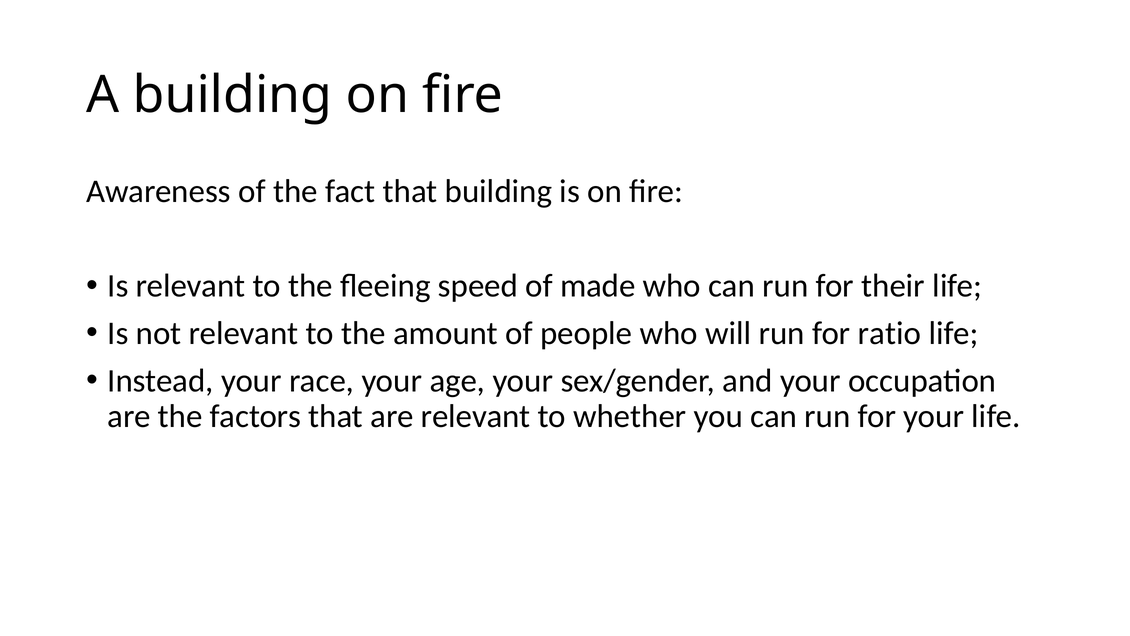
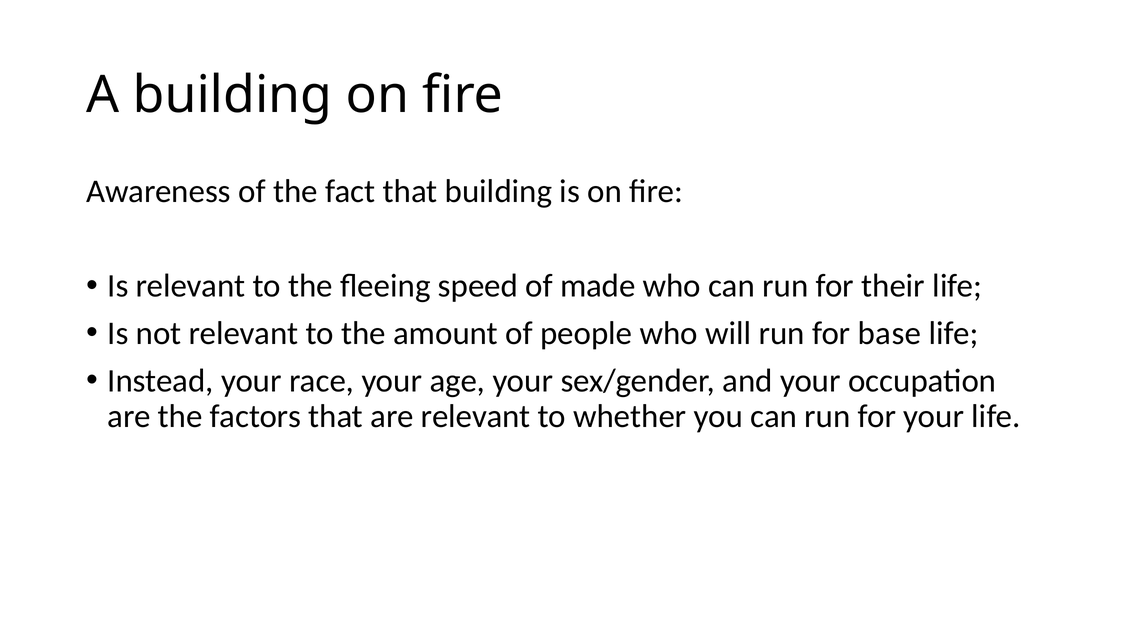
ratio: ratio -> base (889, 333)
